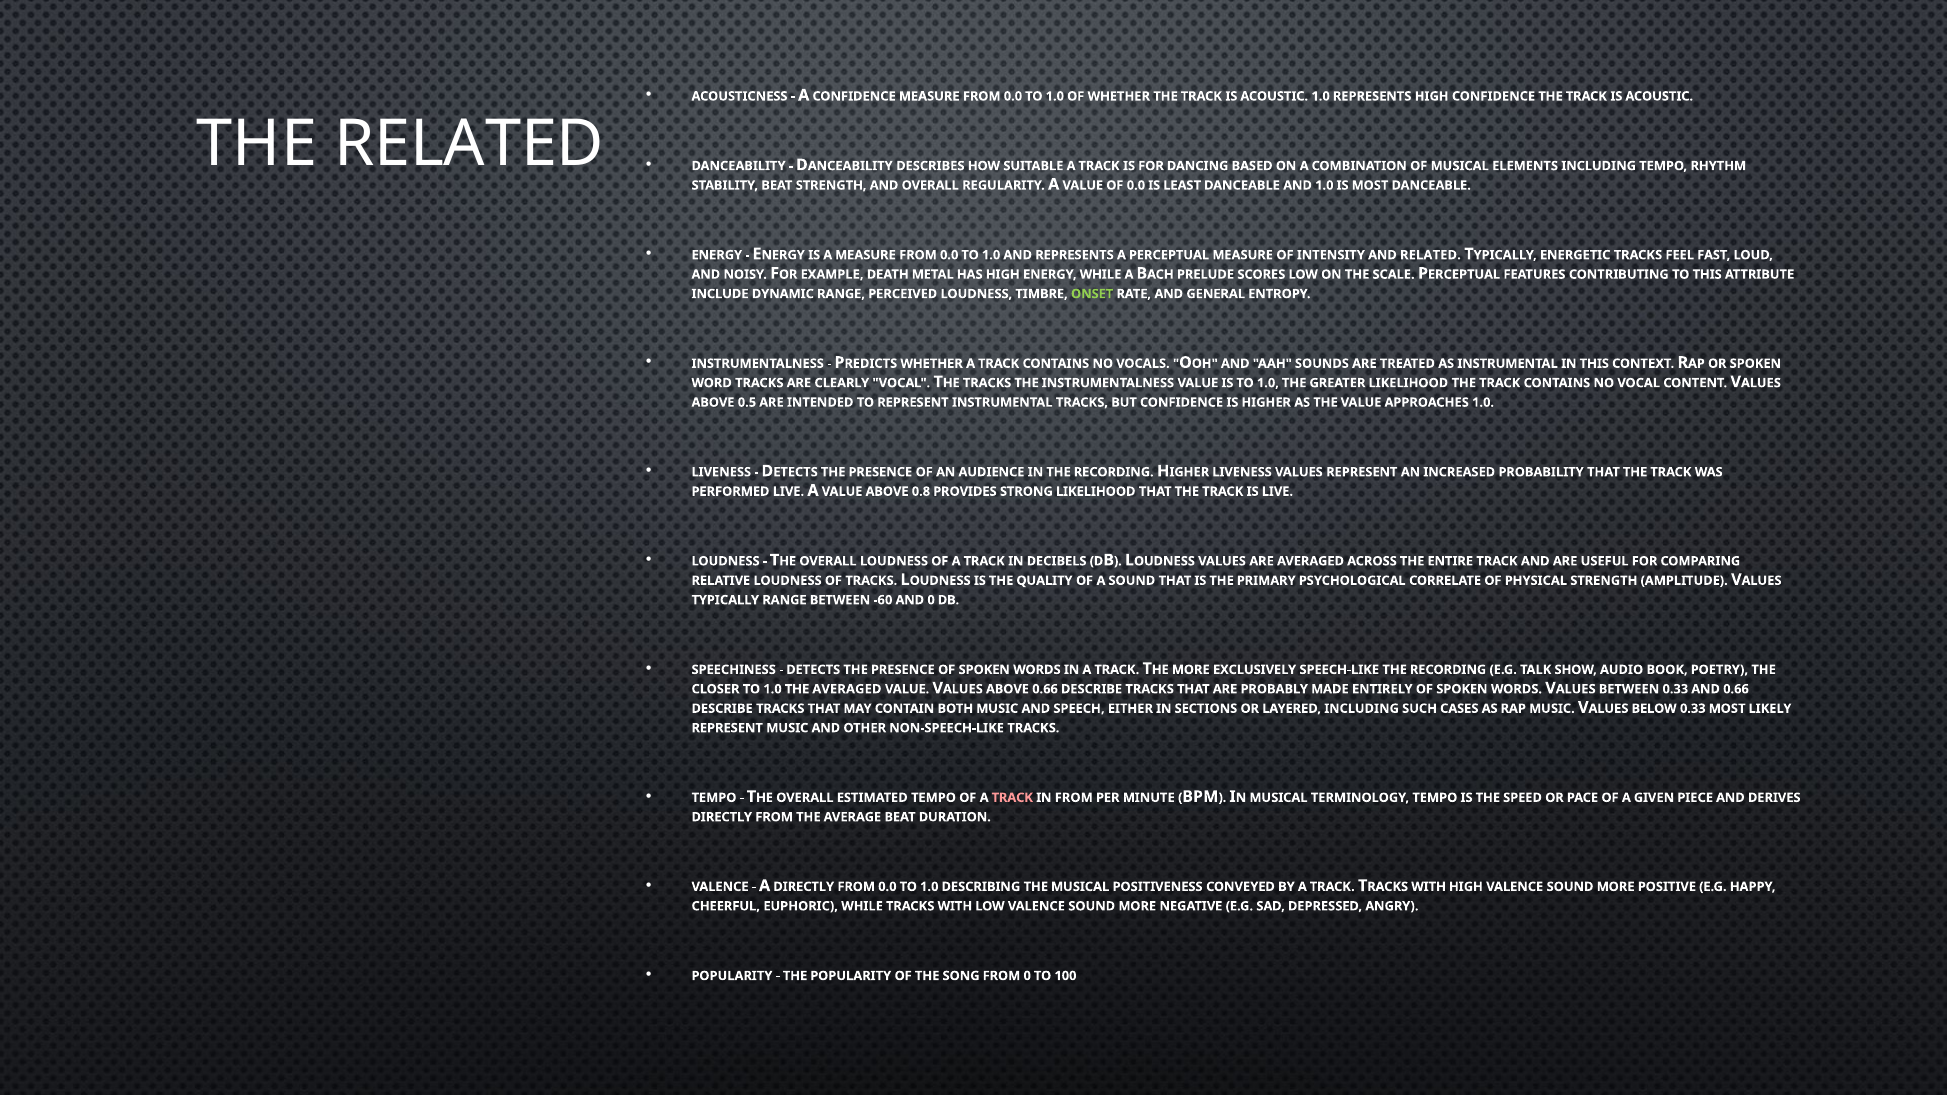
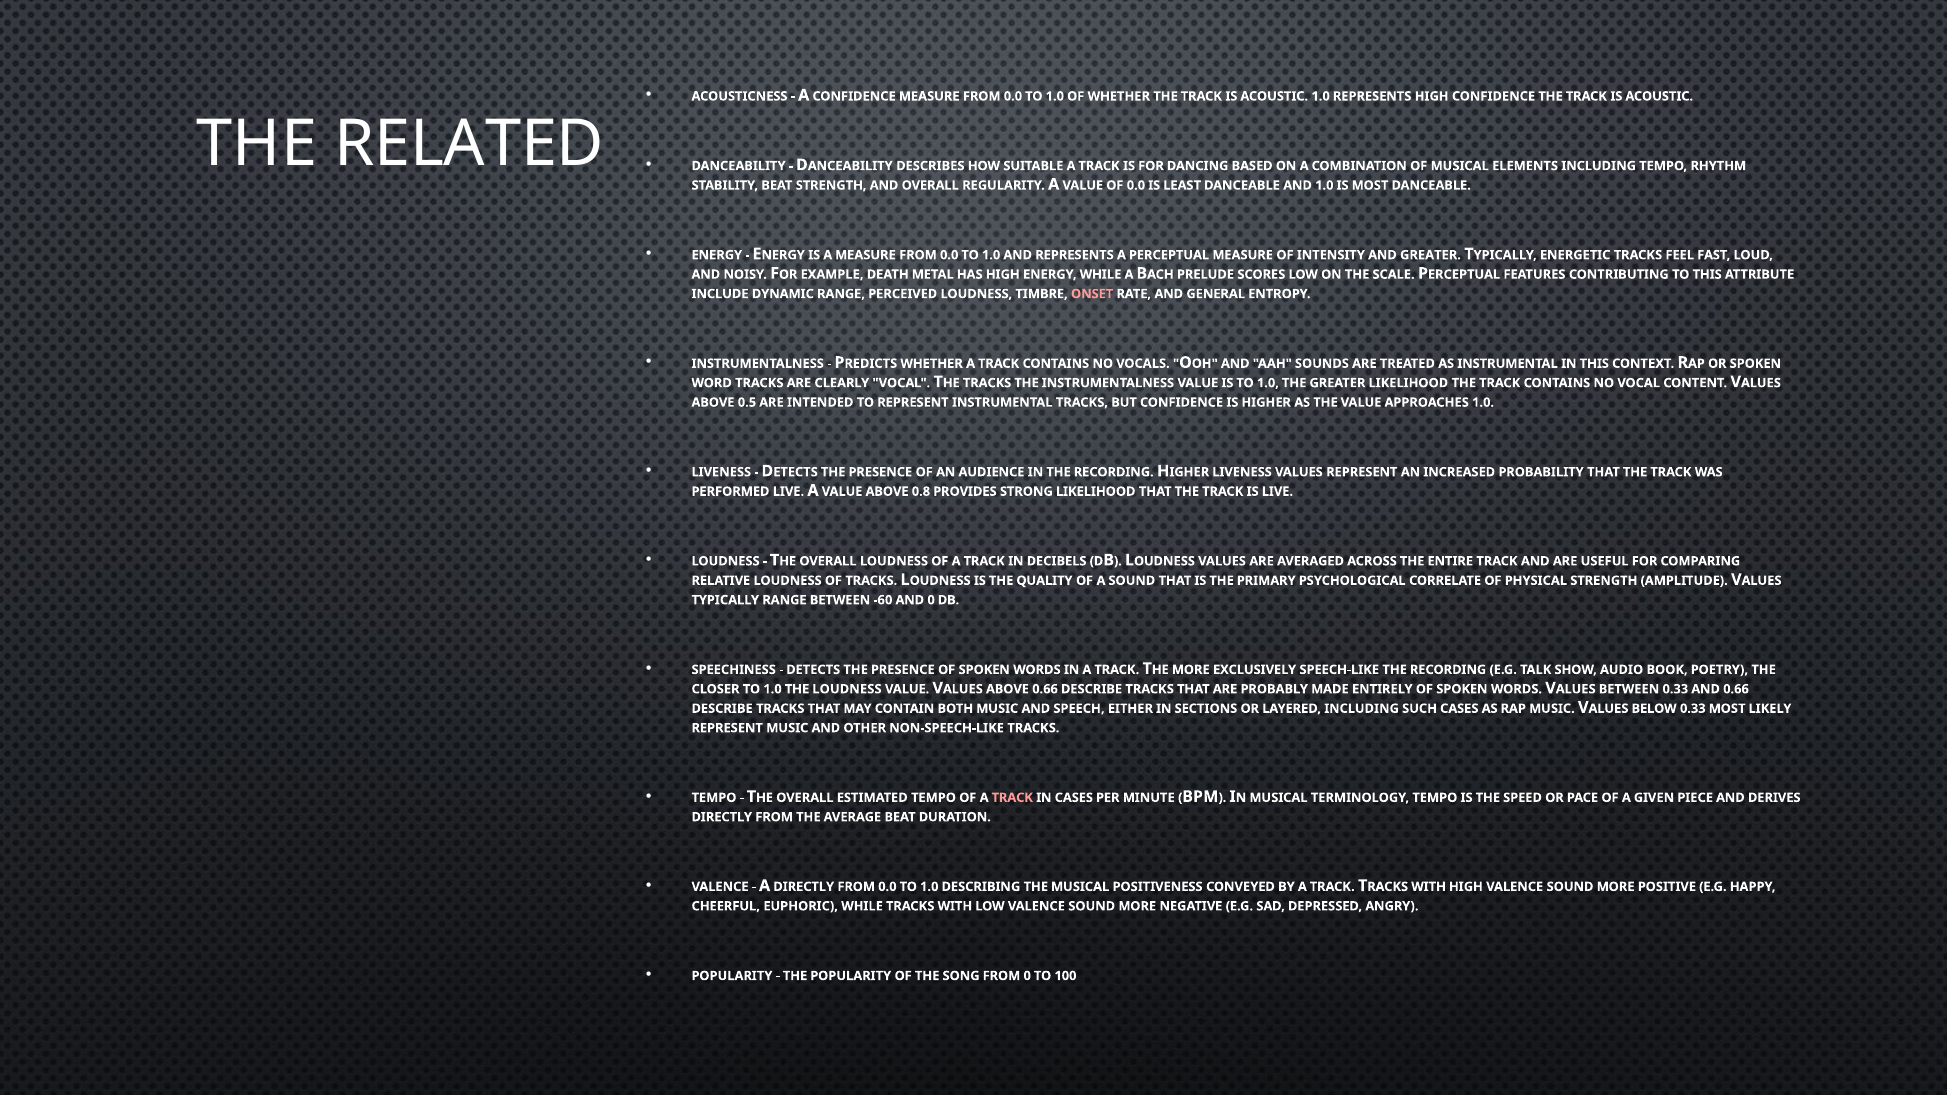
AND RELATED: RELATED -> GREATER (1430, 255)
ONSET colour: light green -> pink (1092, 294)
THE AVERAGED: AVERAGED -> LOUDNESS (847, 689)
IN FROM: FROM -> CASES (1074, 798)
